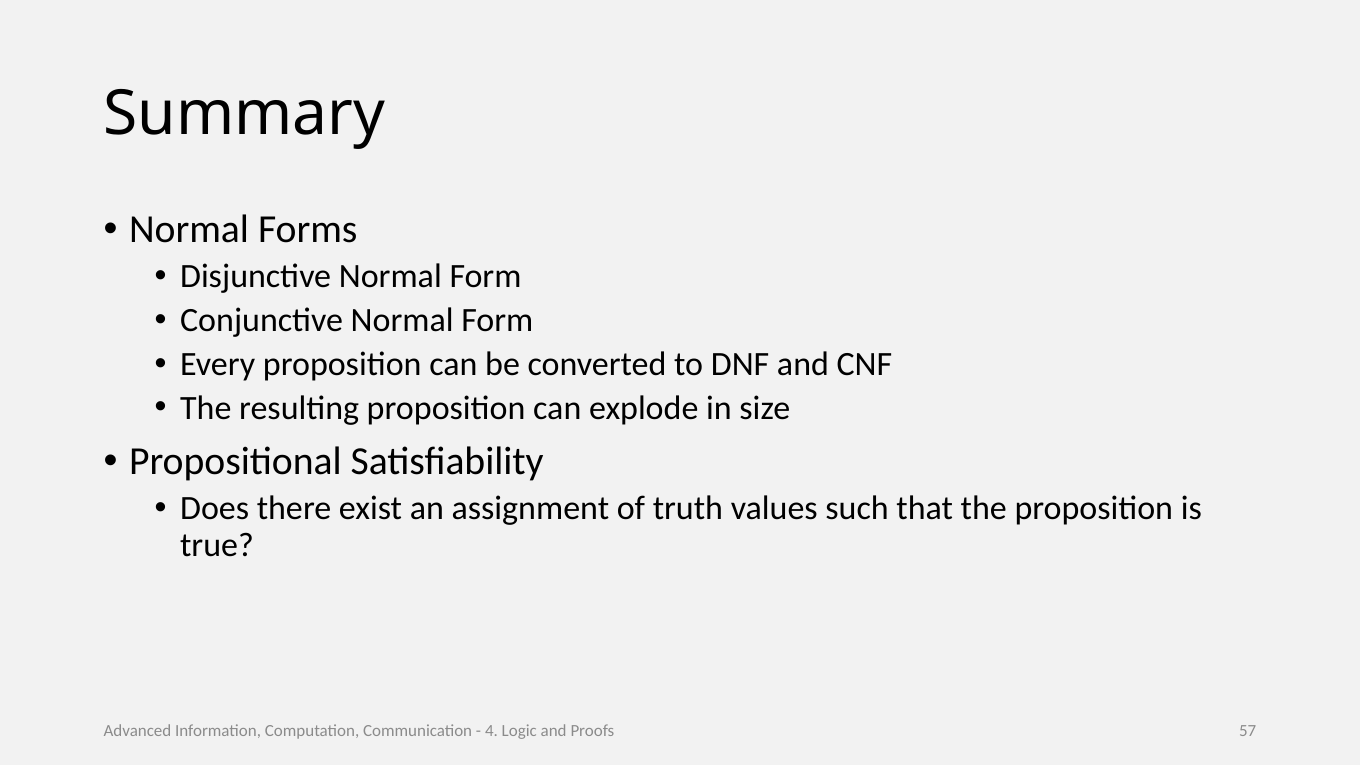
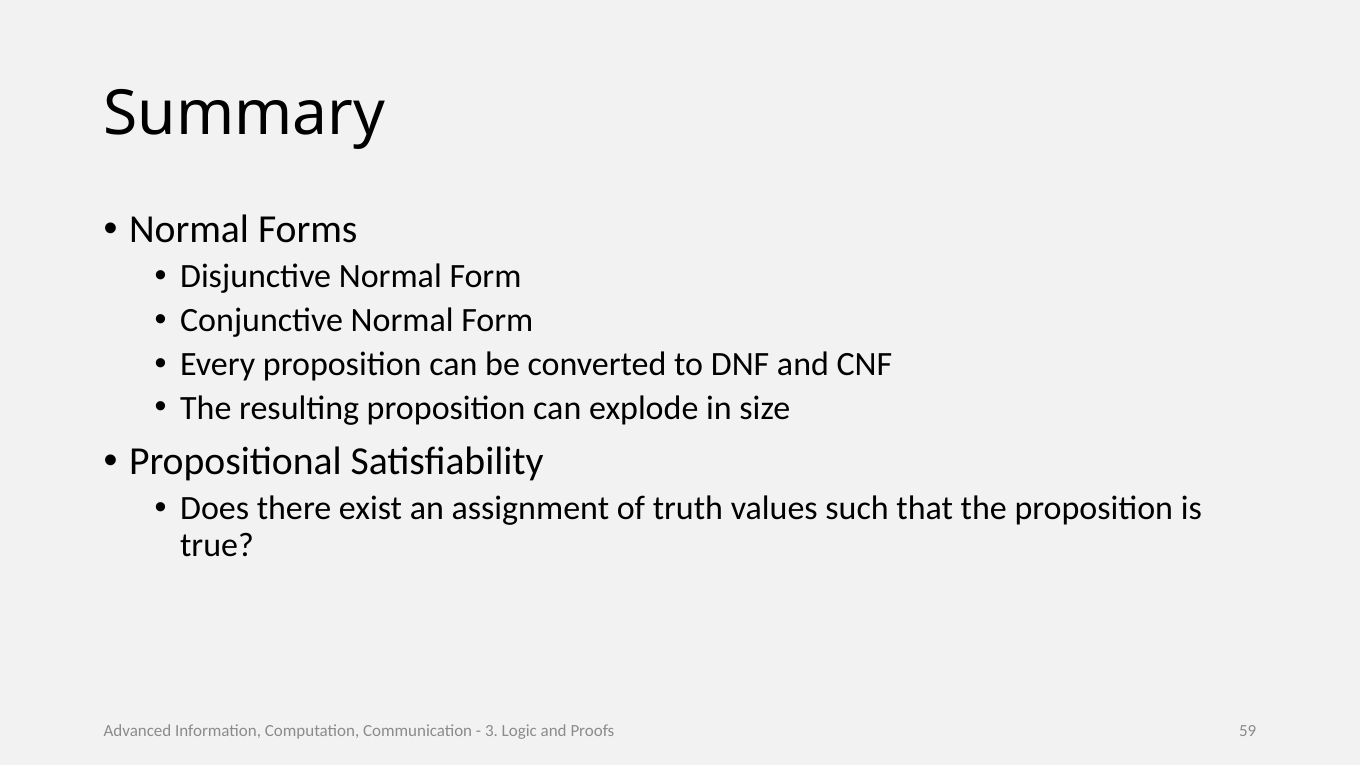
4: 4 -> 3 (492, 730)
57: 57 -> 59 (1248, 730)
